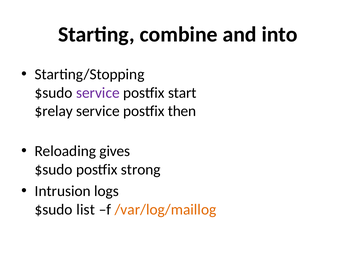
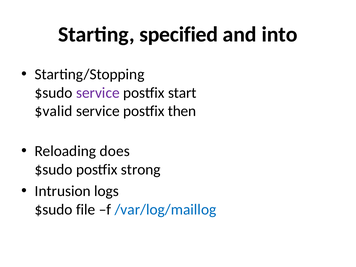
combine: combine -> specified (179, 34)
$relay: $relay -> $valid (54, 111)
gives: gives -> does (115, 151)
list: list -> file (86, 210)
/var/log/maillog colour: orange -> blue (165, 210)
